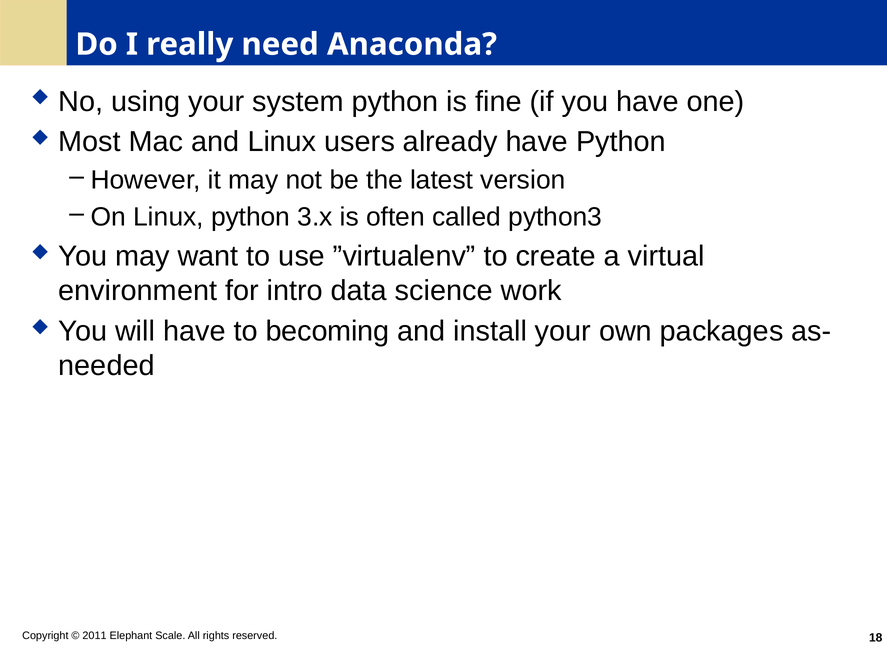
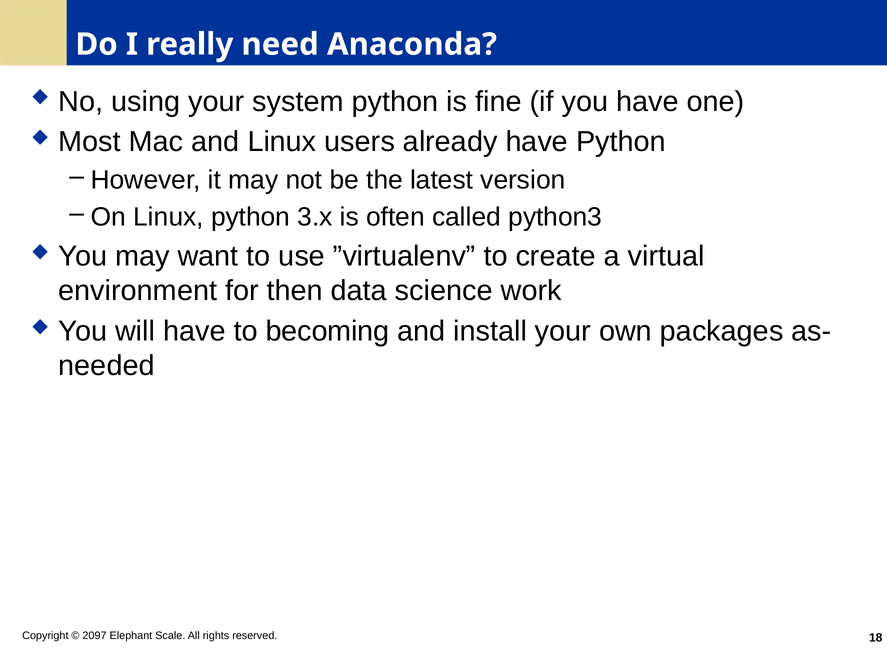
intro: intro -> then (295, 291)
2011: 2011 -> 2097 (95, 636)
